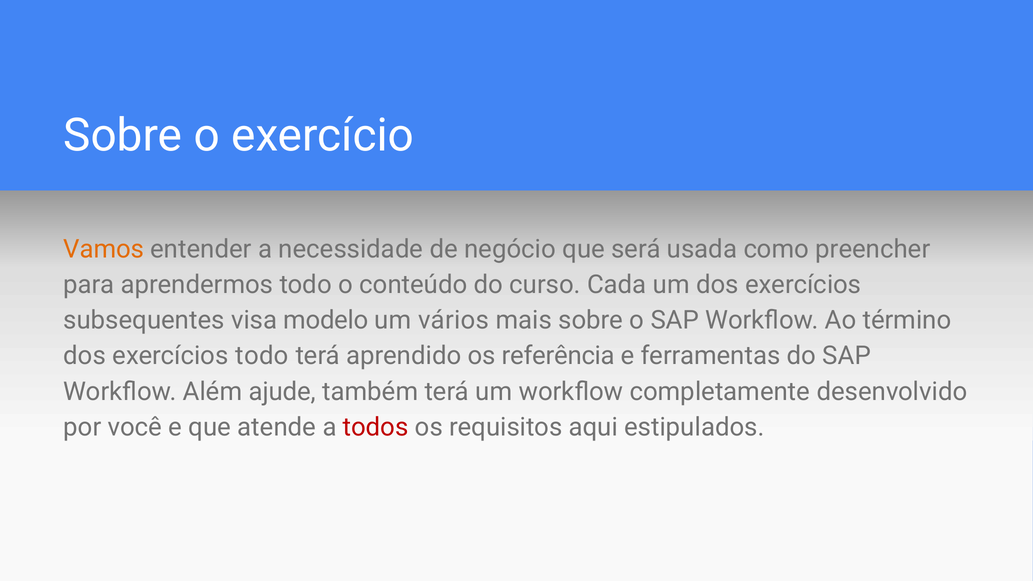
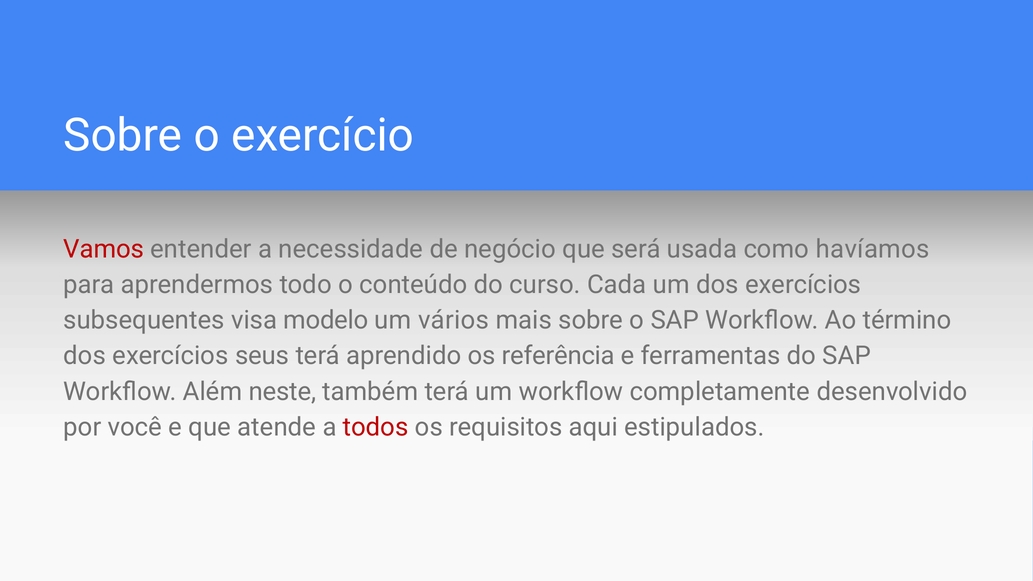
Vamos colour: orange -> red (104, 249)
preencher: preencher -> havíamos (873, 249)
exercícios todo: todo -> seus (262, 356)
ajude: ajude -> neste (282, 392)
